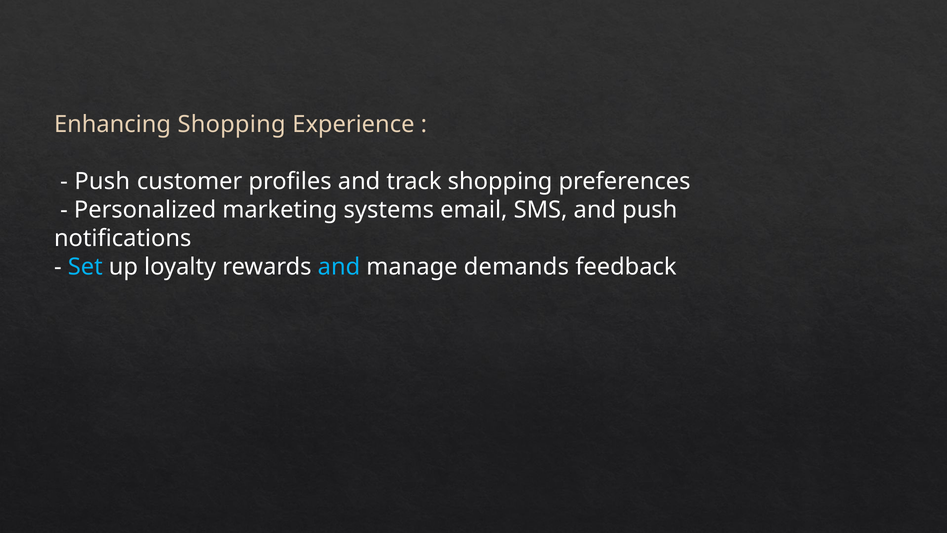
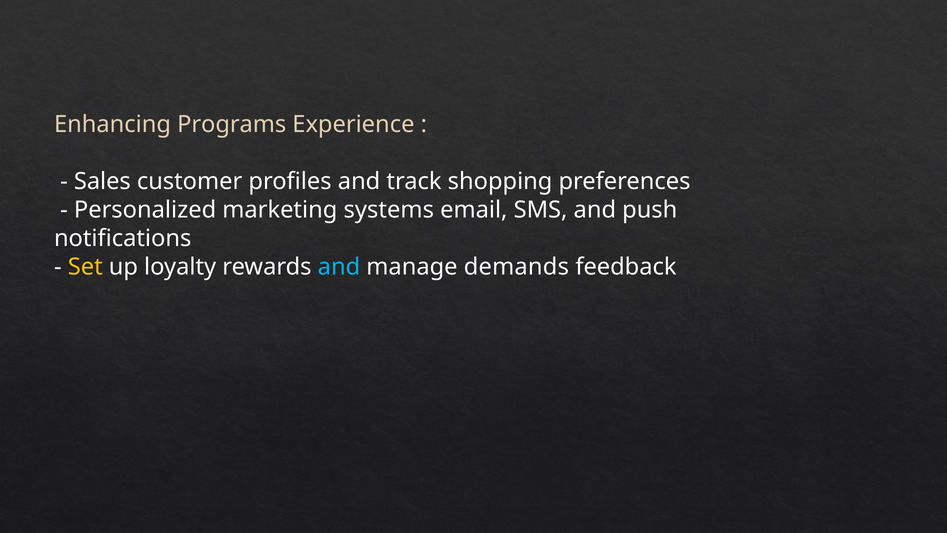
Enhancing Shopping: Shopping -> Programs (232, 125)
Push: Push -> Sales (102, 181)
Set colour: light blue -> yellow (85, 267)
